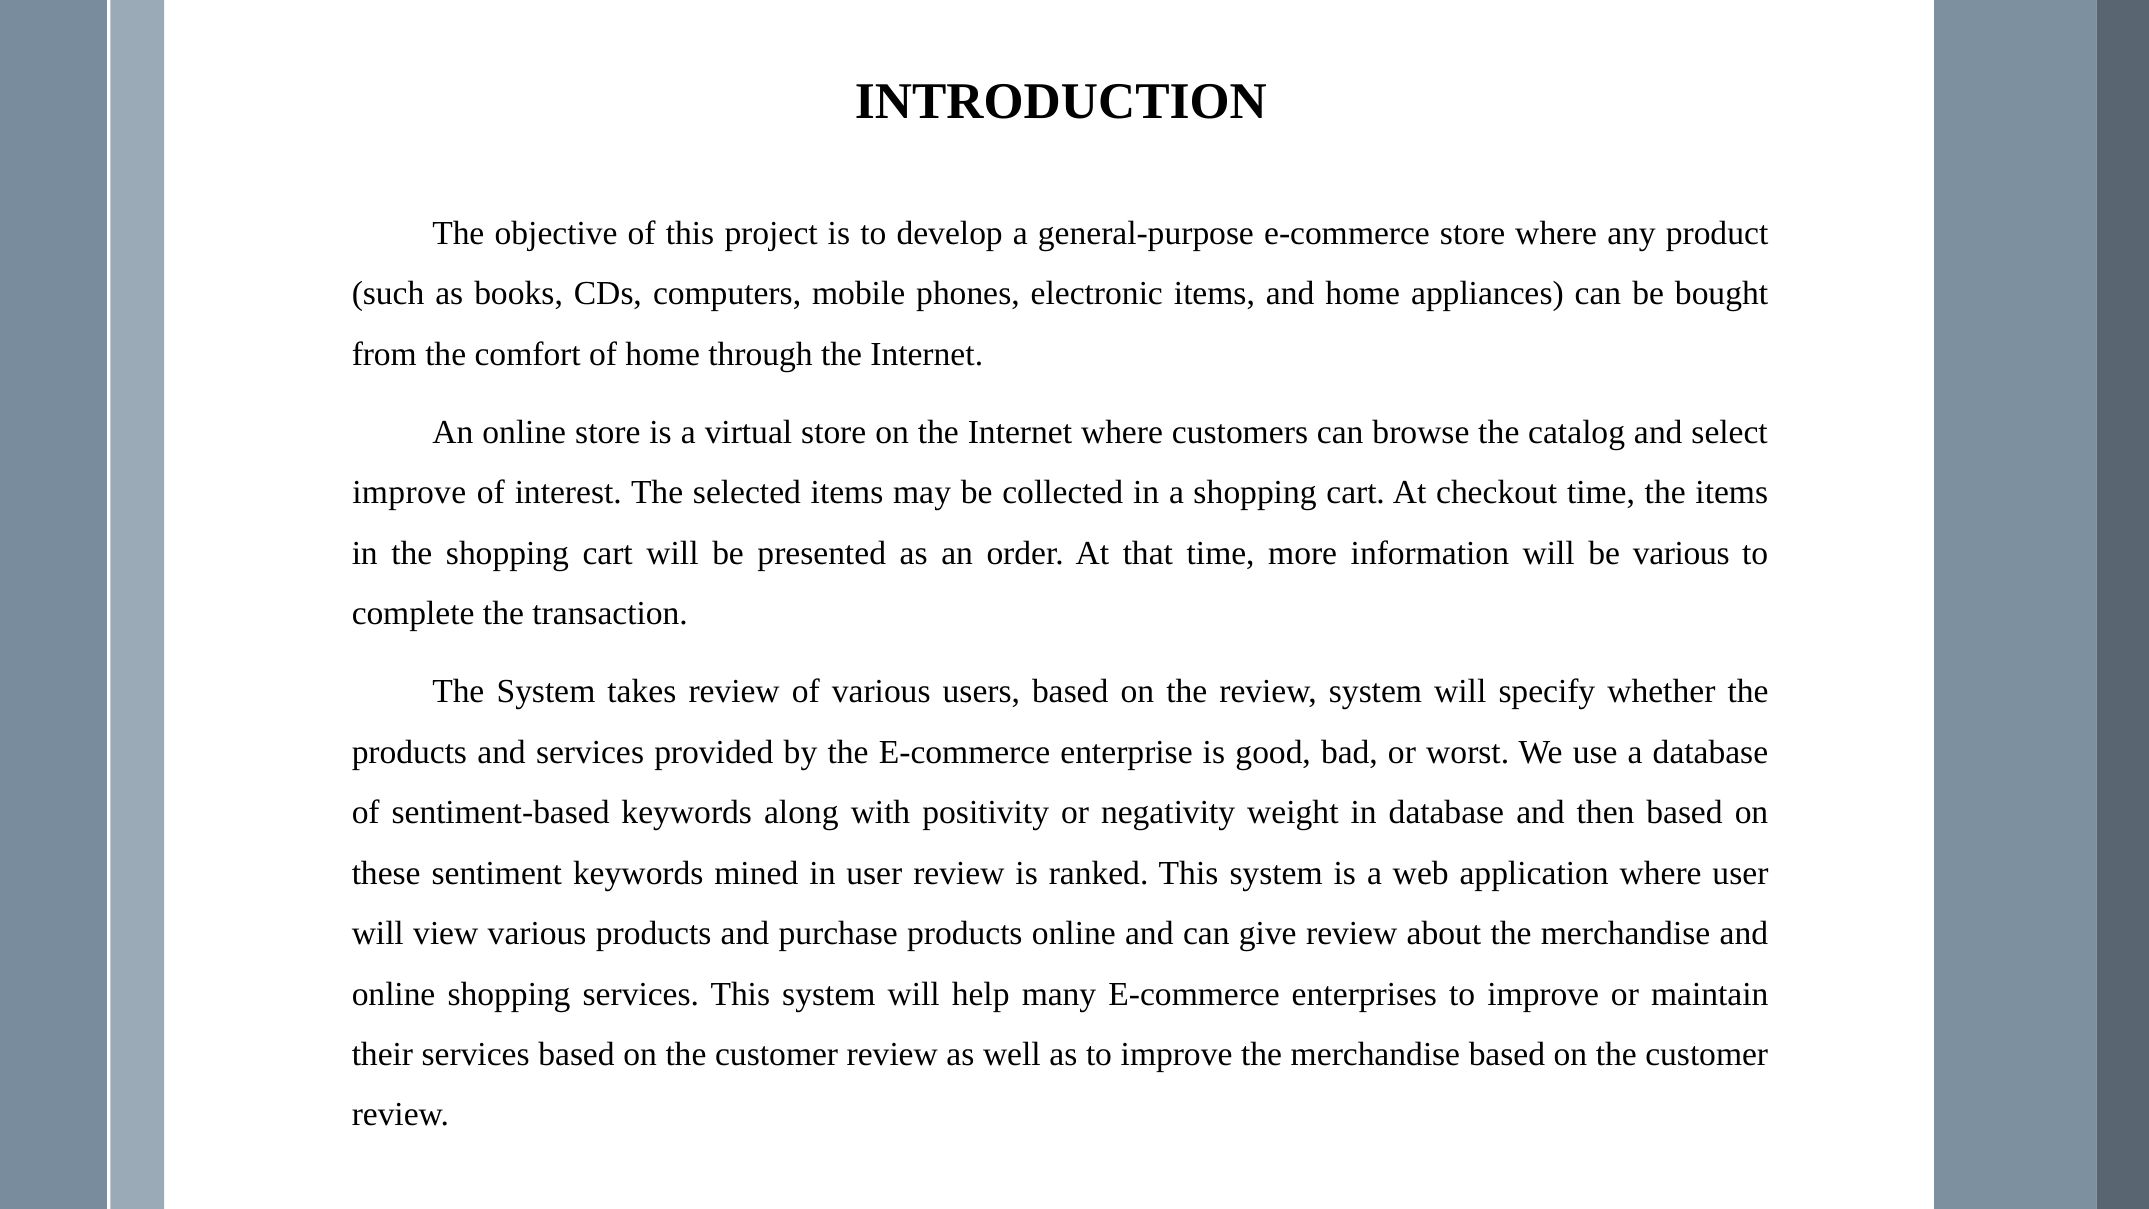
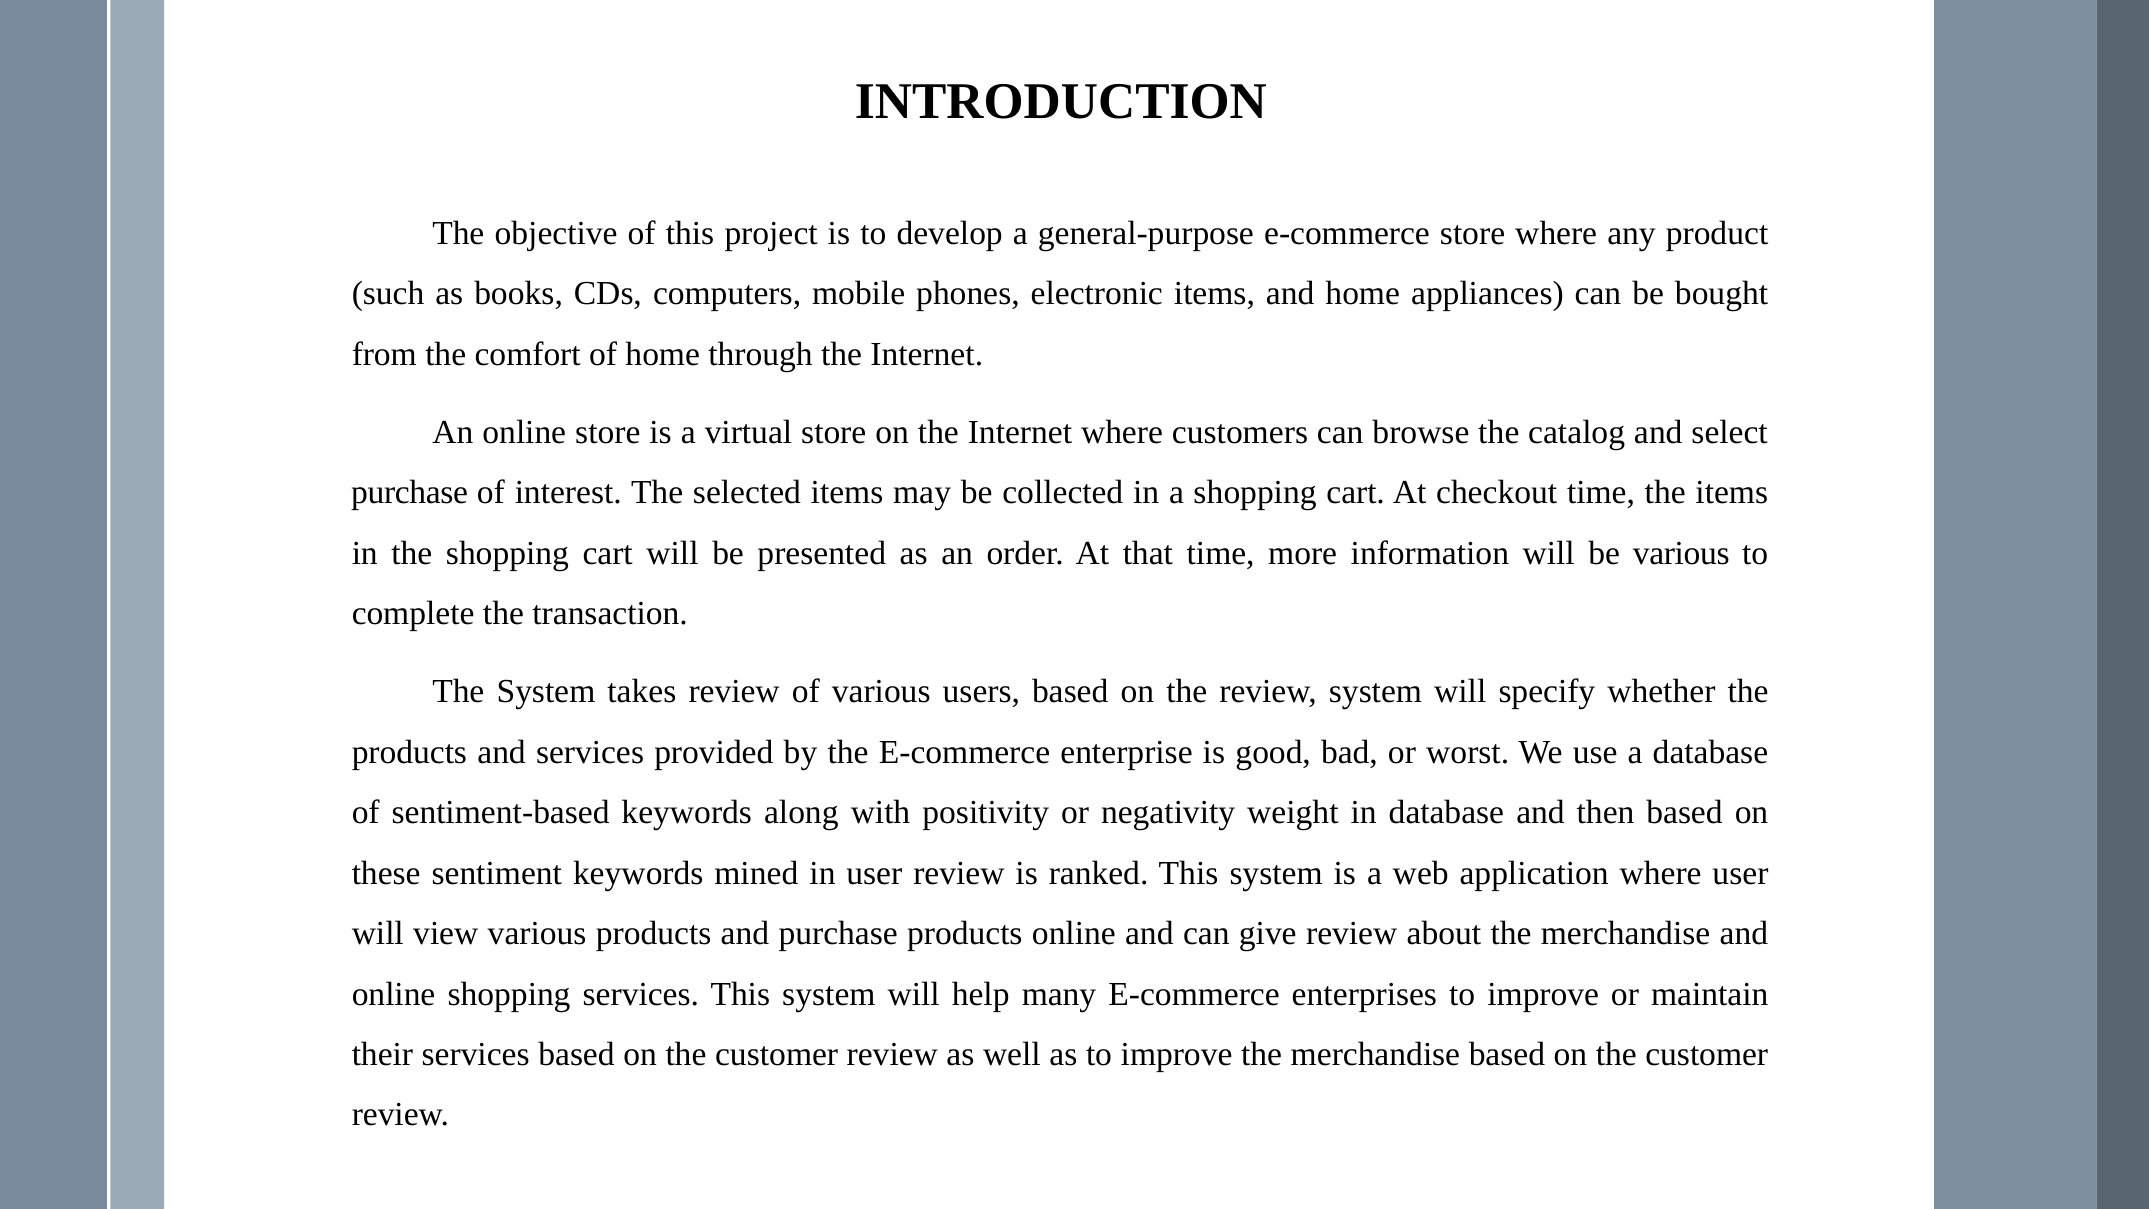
improve: improve -> purchase (410, 493)
